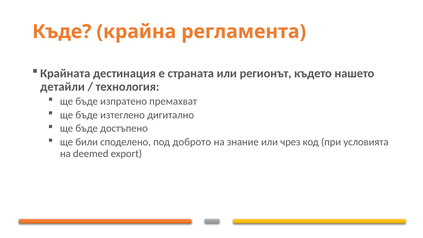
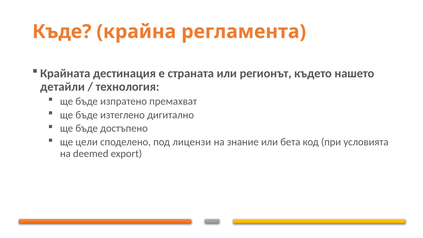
били: били -> цели (87, 142)
доброто: доброто -> лицензи (192, 142)
чрез: чрез -> бета (290, 142)
